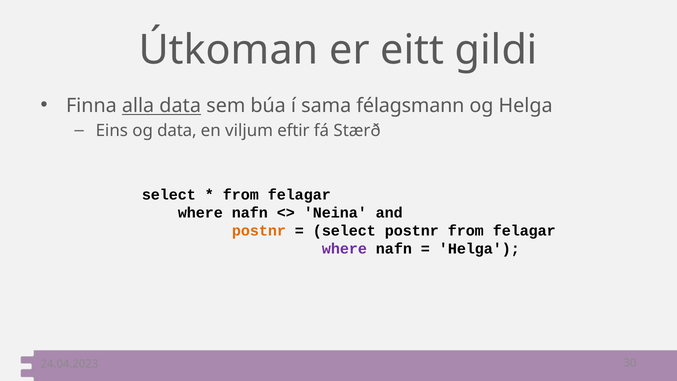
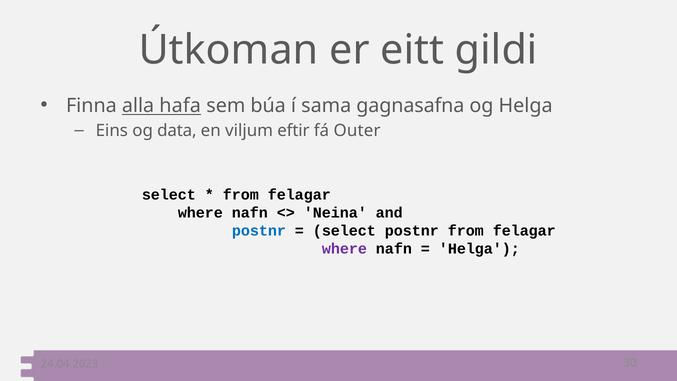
alla data: data -> hafa (180, 105)
félagsmann: félagsmann -> gagnasafna (410, 105)
Stærð: Stærð -> Outer (357, 131)
postnr colour: orange -> blue (259, 231)
